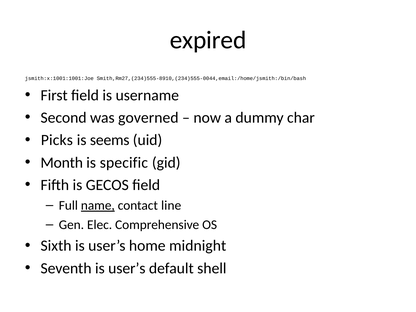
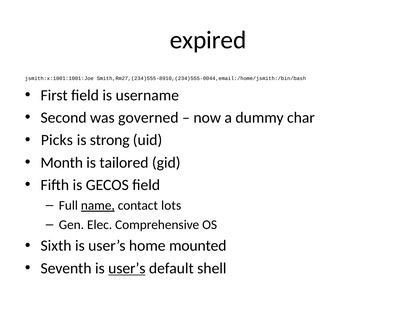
seems: seems -> strong (110, 140)
specific: specific -> tailored (124, 163)
line: line -> lots (171, 205)
midnight: midnight -> mounted (198, 246)
user’s underline: none -> present (127, 268)
